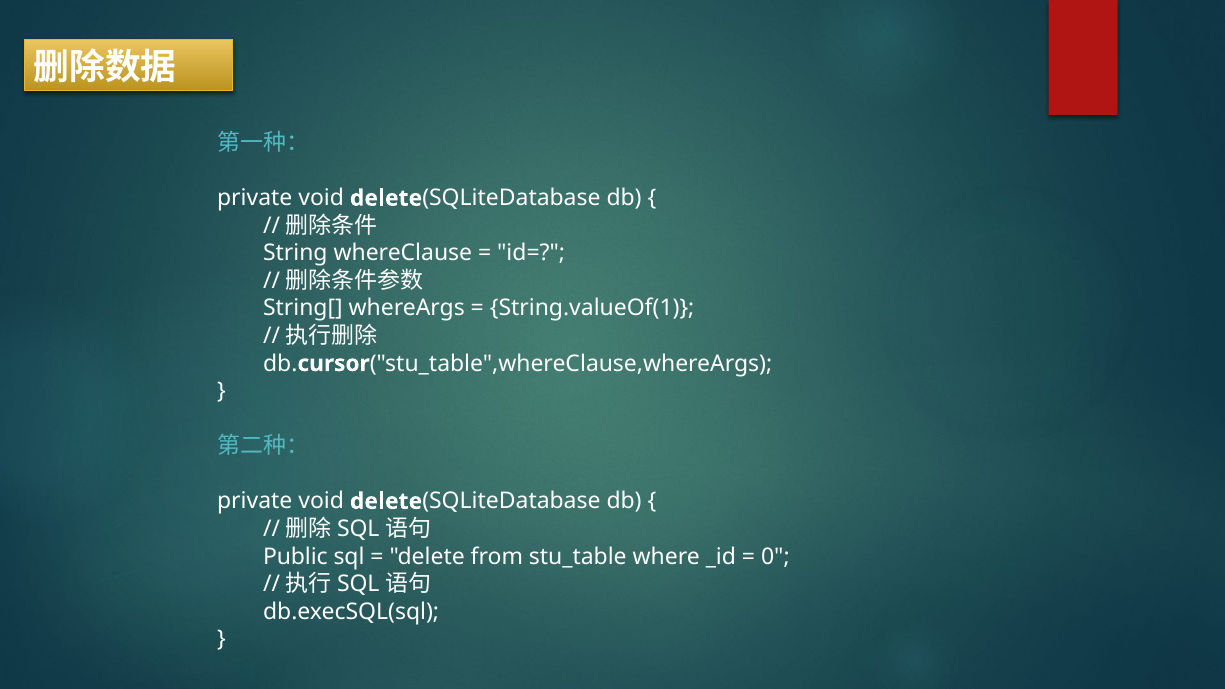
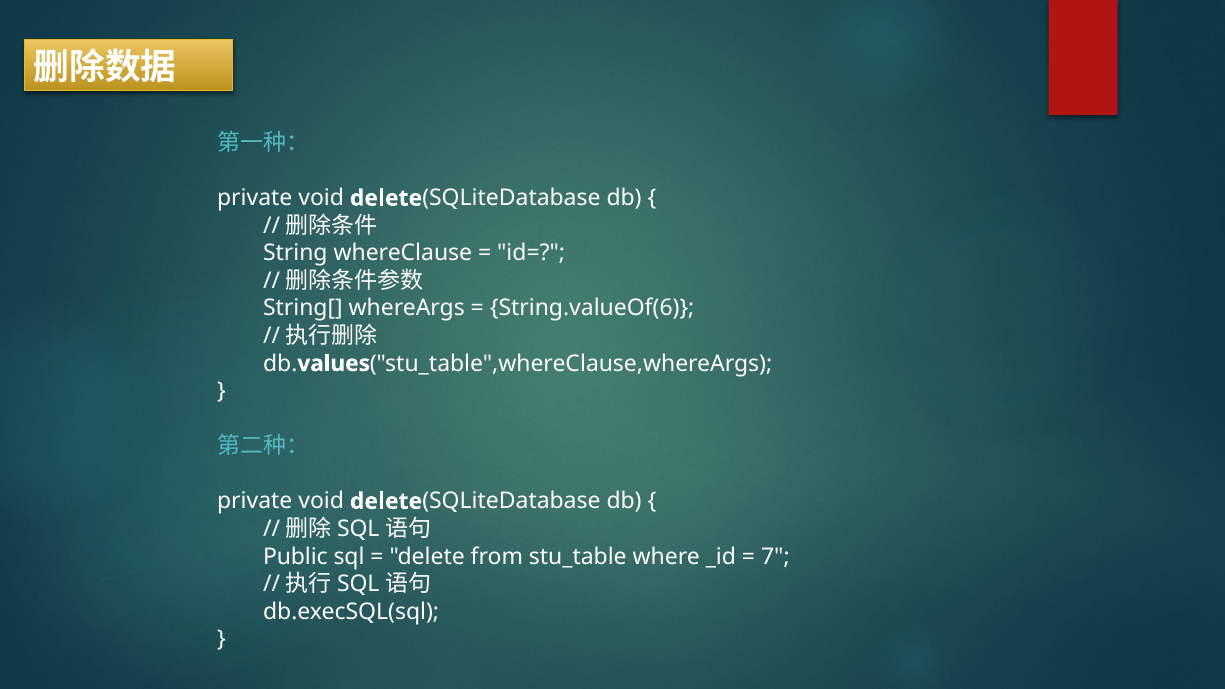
String.valueOf(1: String.valueOf(1 -> String.valueOf(6 (592, 308)
cursor: cursor -> values (334, 364)
0: 0 -> 7 (775, 556)
